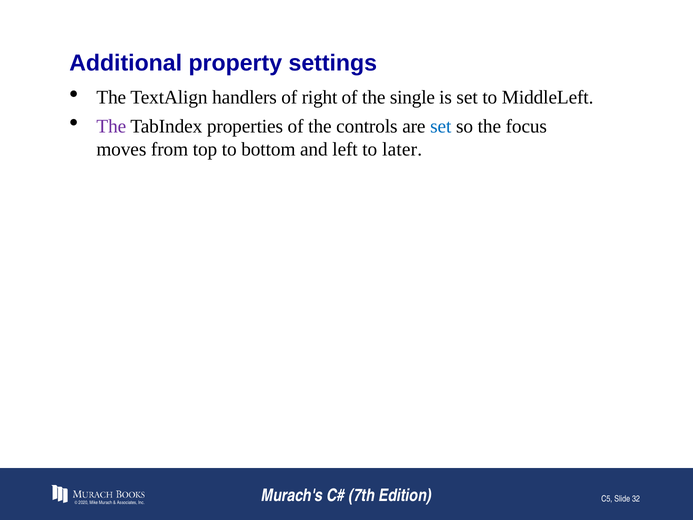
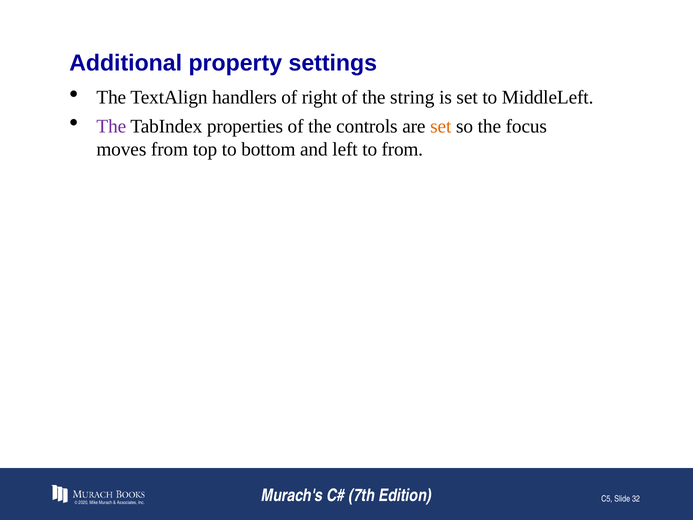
single: single -> string (412, 97)
set colour: blue -> orange (441, 126)
to later: later -> from (402, 149)
